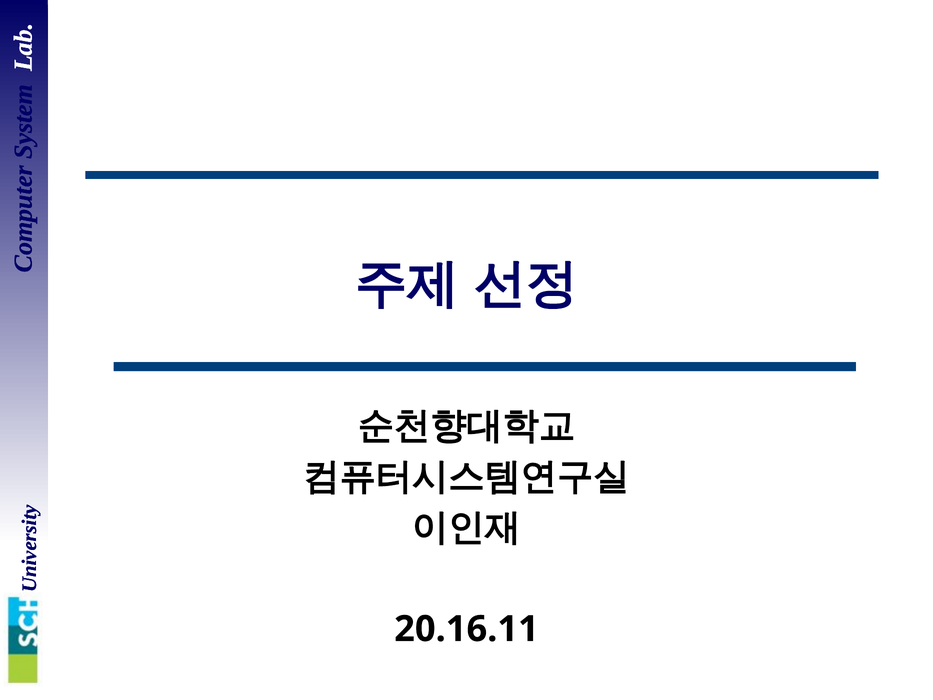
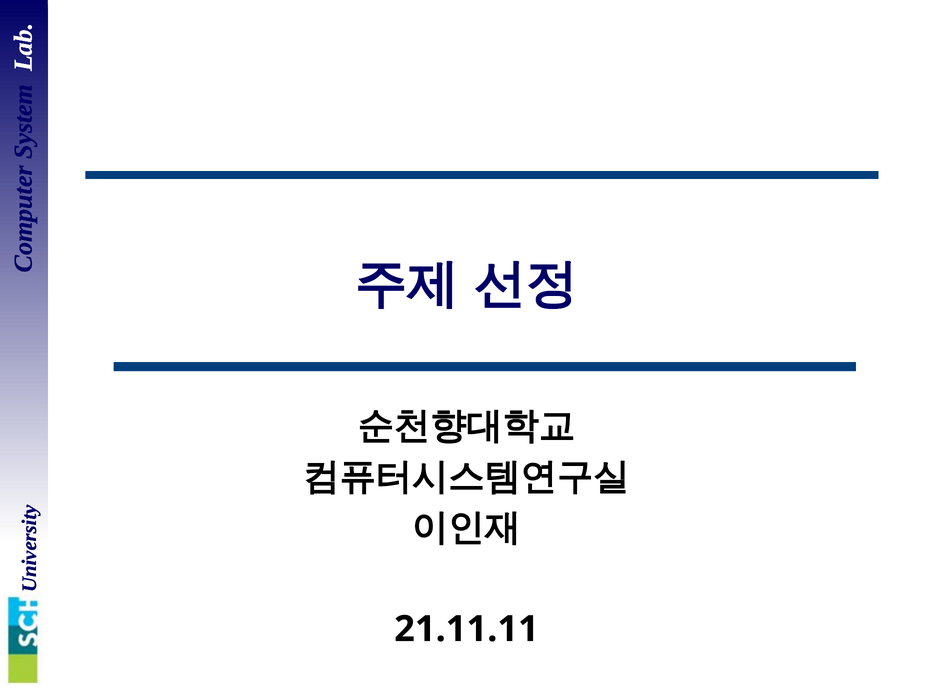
20.16.11: 20.16.11 -> 21.11.11 (467, 629)
